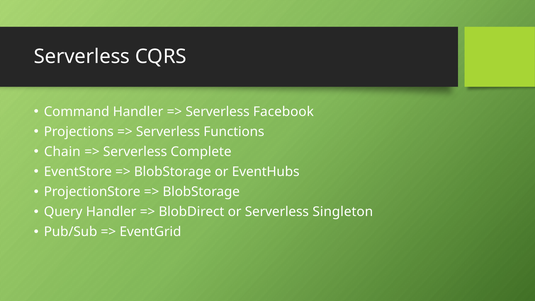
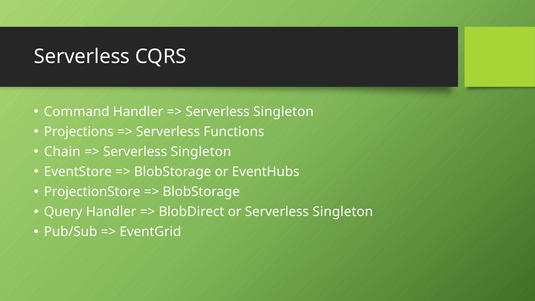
Facebook: Facebook -> Singleton (283, 112)
Complete: Complete -> Singleton (201, 152)
